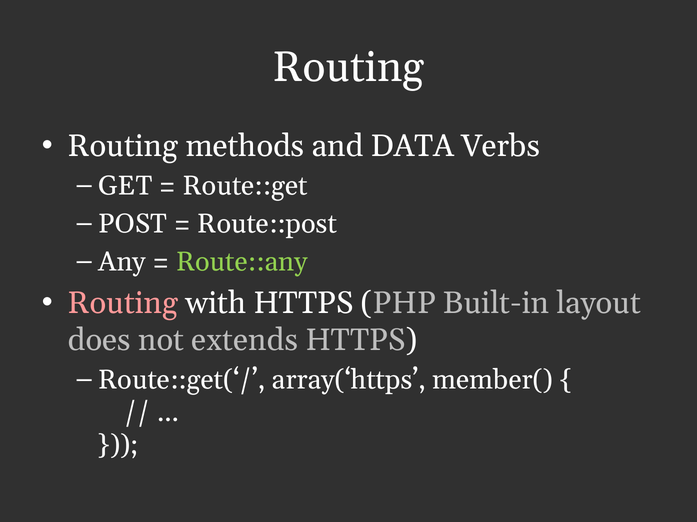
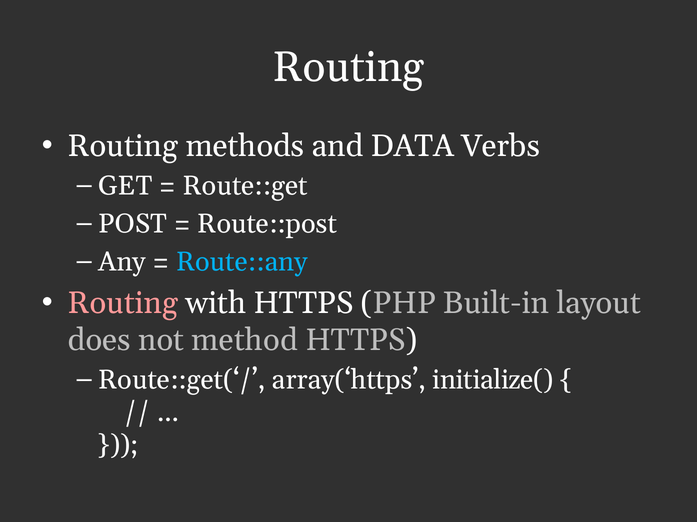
Route::any colour: light green -> light blue (242, 262)
extends: extends -> method (245, 341)
member(: member( -> initialize( (493, 381)
